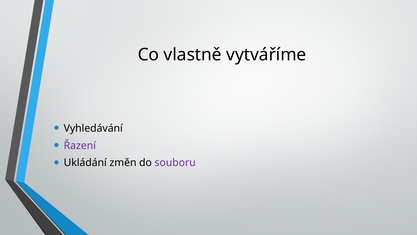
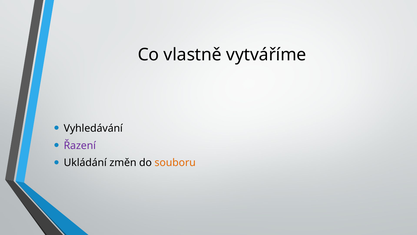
souboru colour: purple -> orange (175, 163)
